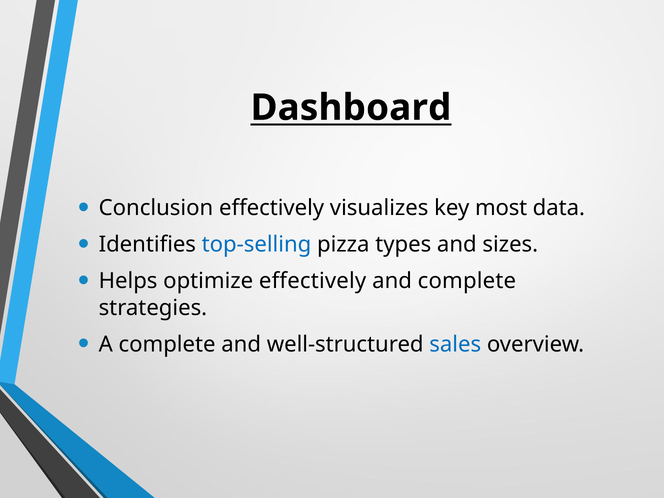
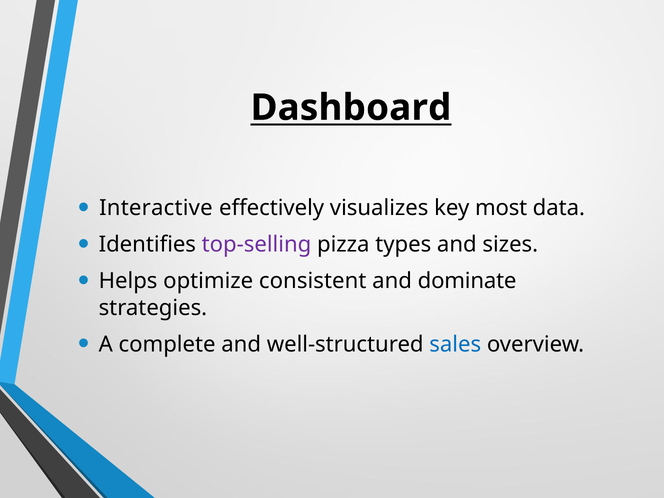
Conclusion: Conclusion -> Interactive (156, 208)
top-selling colour: blue -> purple (257, 245)
optimize effectively: effectively -> consistent (313, 281)
and complete: complete -> dominate (467, 281)
